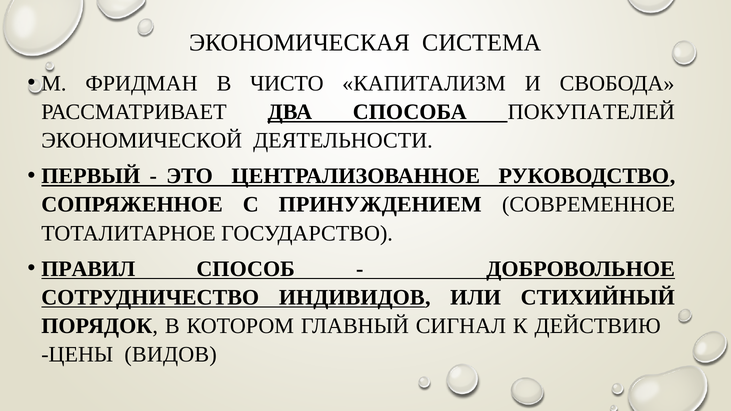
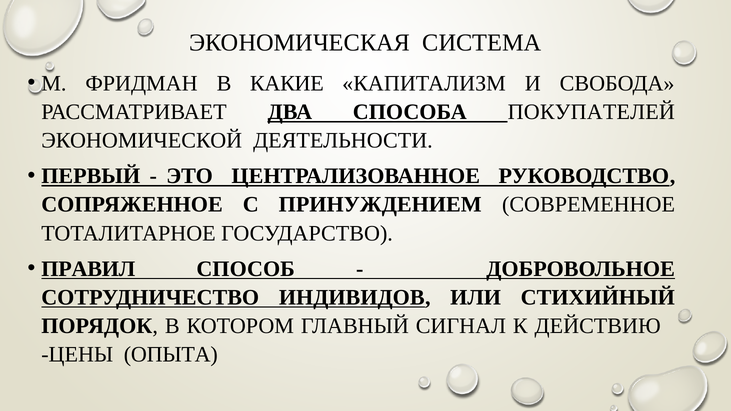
ЧИСТО: ЧИСТО -> КАКИЕ (287, 83)
ВИДОВ: ВИДОВ -> ОПЫТА (171, 355)
